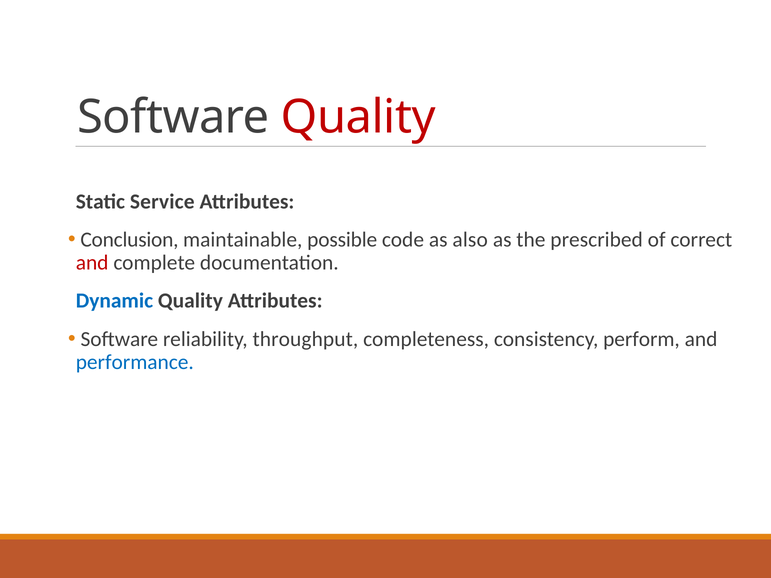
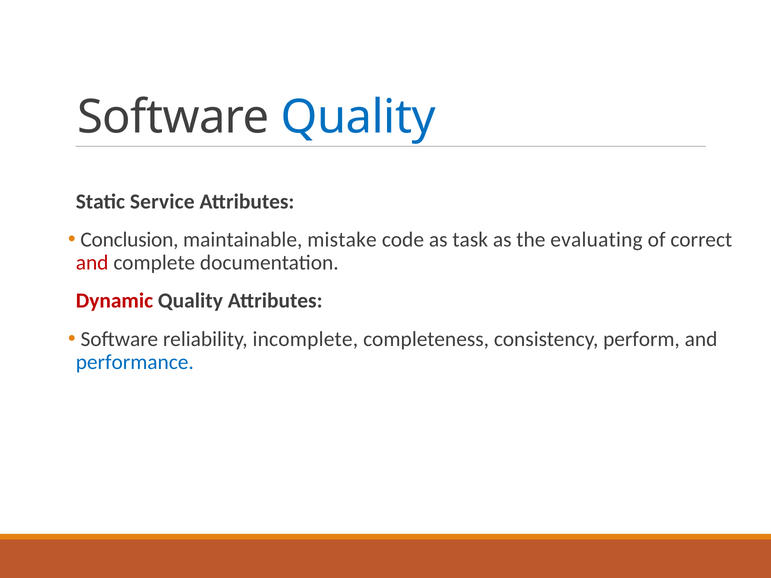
Quality colour: red -> blue (358, 117)
possible: possible -> mistake (342, 240)
also: also -> task (470, 240)
prescribed: prescribed -> evaluating (597, 240)
Dynamic colour: blue -> red (114, 301)
throughput: throughput -> incomplete (305, 339)
